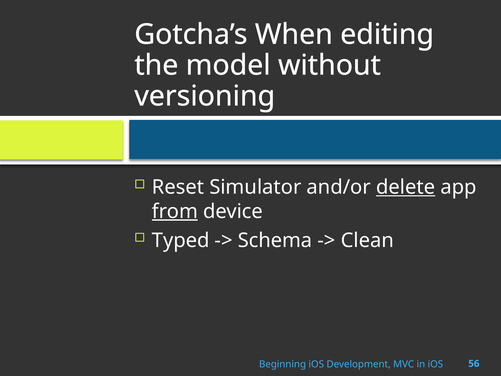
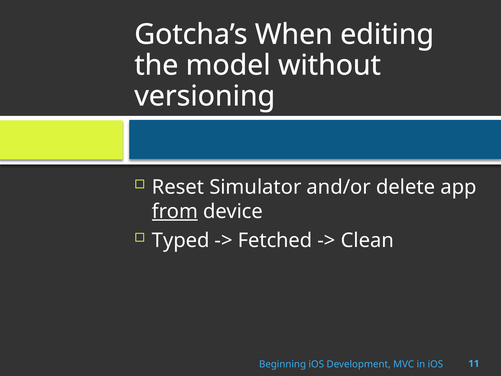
delete underline: present -> none (406, 187)
Schema: Schema -> Fetched (275, 240)
56: 56 -> 11 (474, 363)
